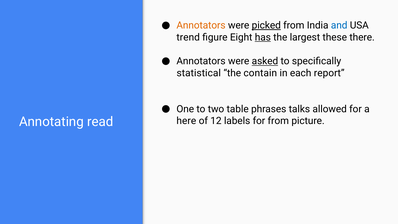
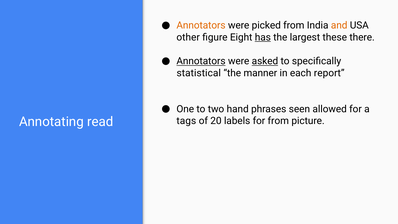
picked underline: present -> none (266, 25)
and colour: blue -> orange (339, 25)
trend: trend -> other (188, 37)
Annotators underline: none -> present (201, 61)
contain: contain -> manner (260, 73)
table: table -> hand (238, 109)
talks: talks -> seen (299, 109)
here: here -> tags (186, 121)
12: 12 -> 20 (216, 121)
